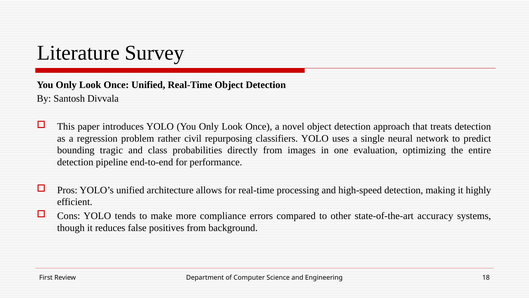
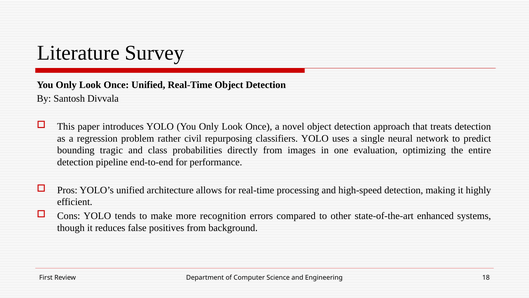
compliance: compliance -> recognition (223, 216)
accuracy: accuracy -> enhanced (435, 216)
